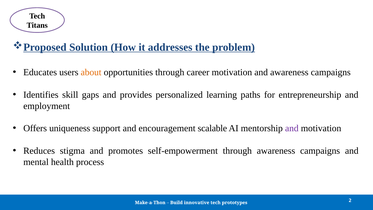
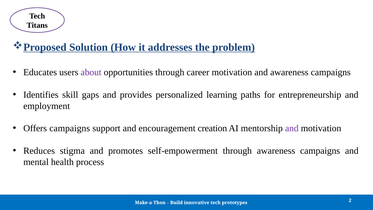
about colour: orange -> purple (91, 72)
Offers uniqueness: uniqueness -> campaigns (70, 128)
scalable: scalable -> creation (212, 128)
